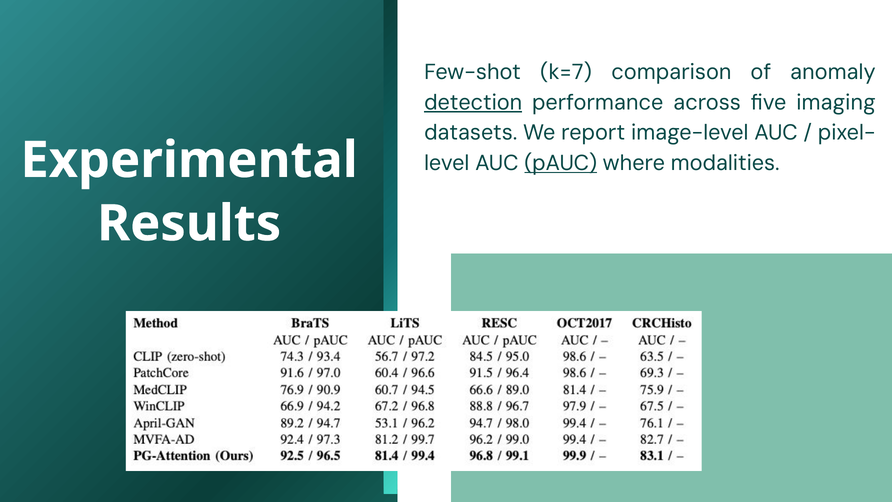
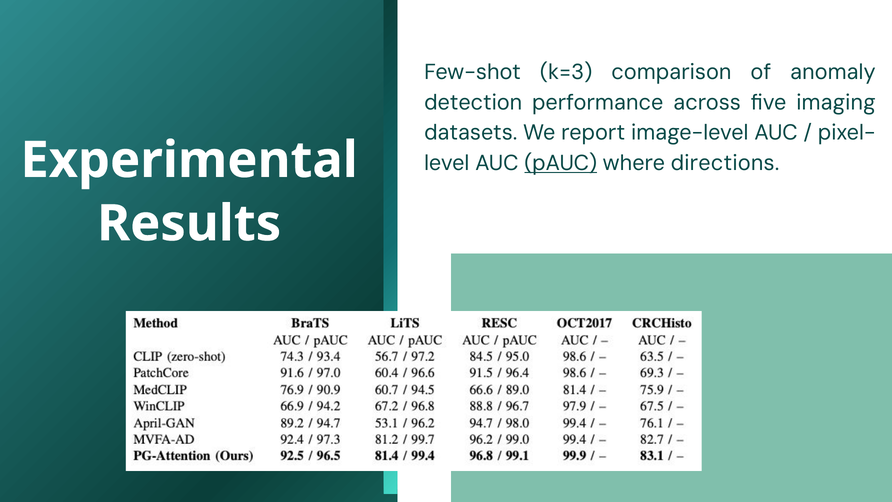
k=7: k=7 -> k=3 (566, 72)
detection underline: present -> none (473, 102)
modalities: modalities -> directions (725, 163)
